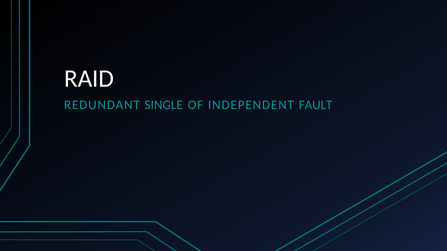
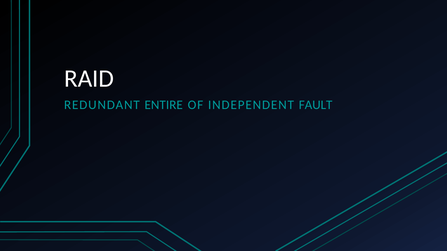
SINGLE: SINGLE -> ENTIRE (164, 105)
